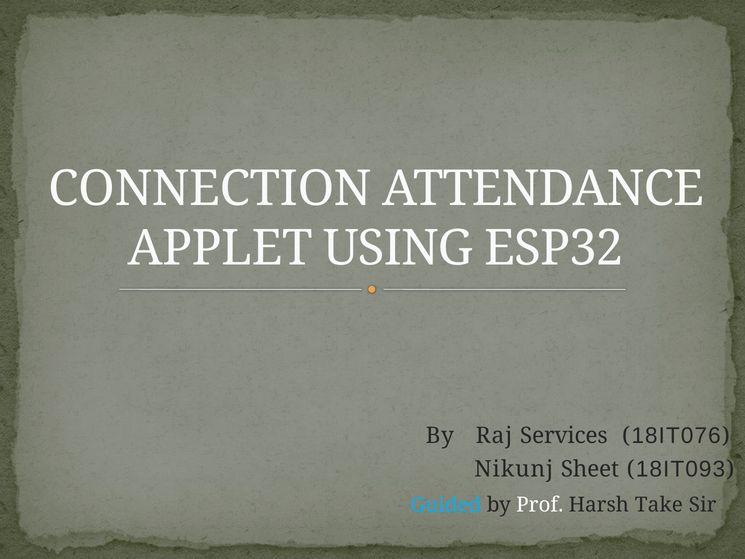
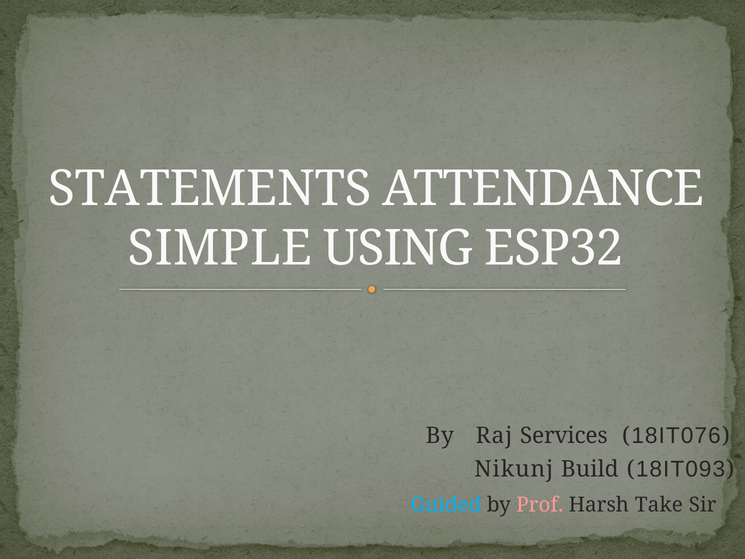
CONNECTION: CONNECTION -> STATEMENTS (210, 189)
APPLET: APPLET -> SIMPLE (220, 248)
Sheet: Sheet -> Build (590, 469)
Prof colour: white -> pink (540, 505)
